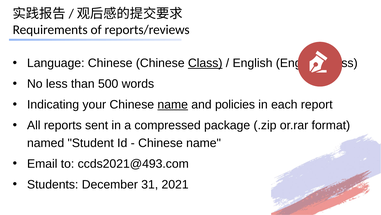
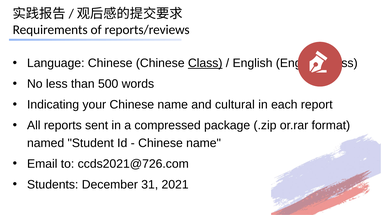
name underline: present -> none (173, 104)
policies: policies -> cultural (235, 104)
ccds2021@493.com: ccds2021@493.com -> ccds2021@726.com (133, 163)
